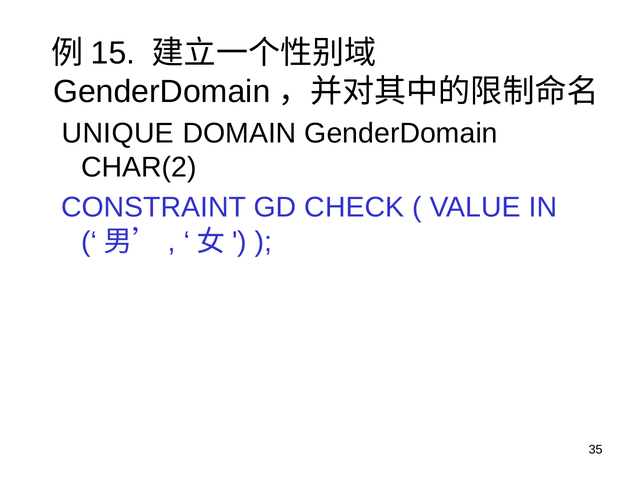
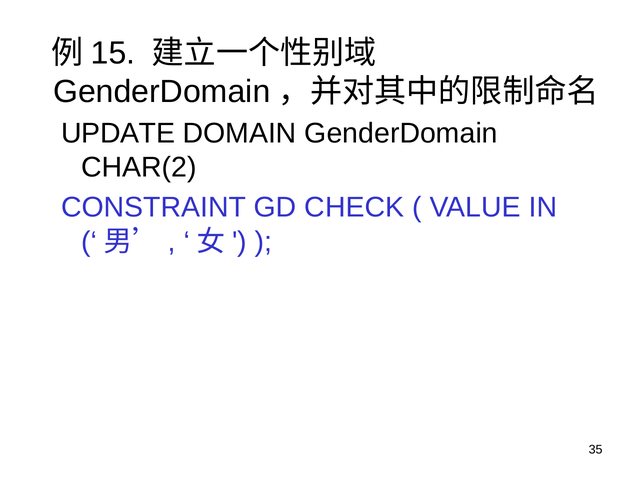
UNIQUE: UNIQUE -> UPDATE (118, 133)
